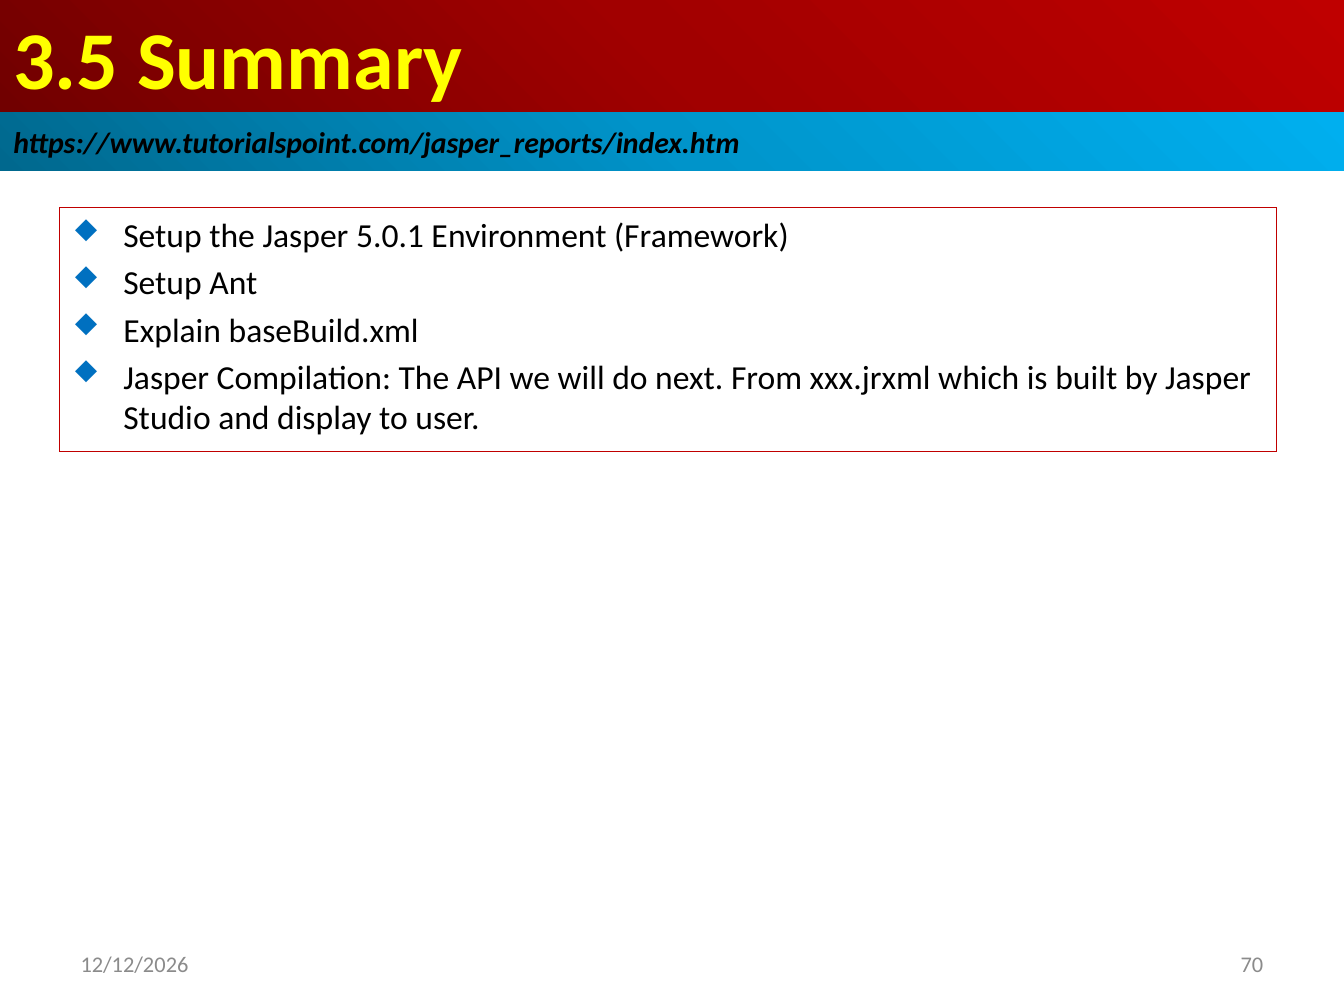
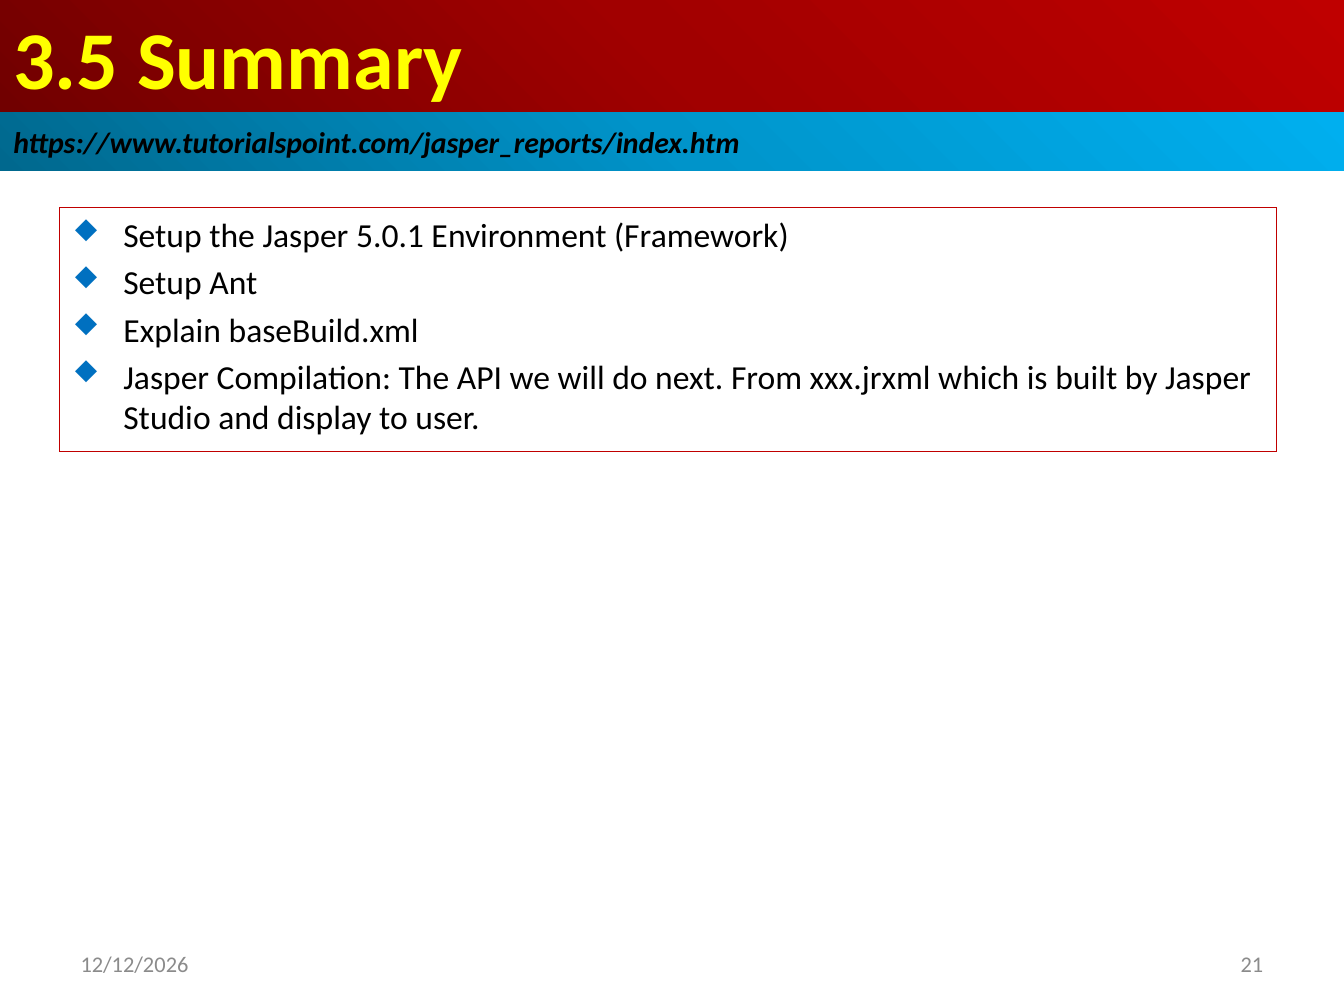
70: 70 -> 21 (1252, 965)
